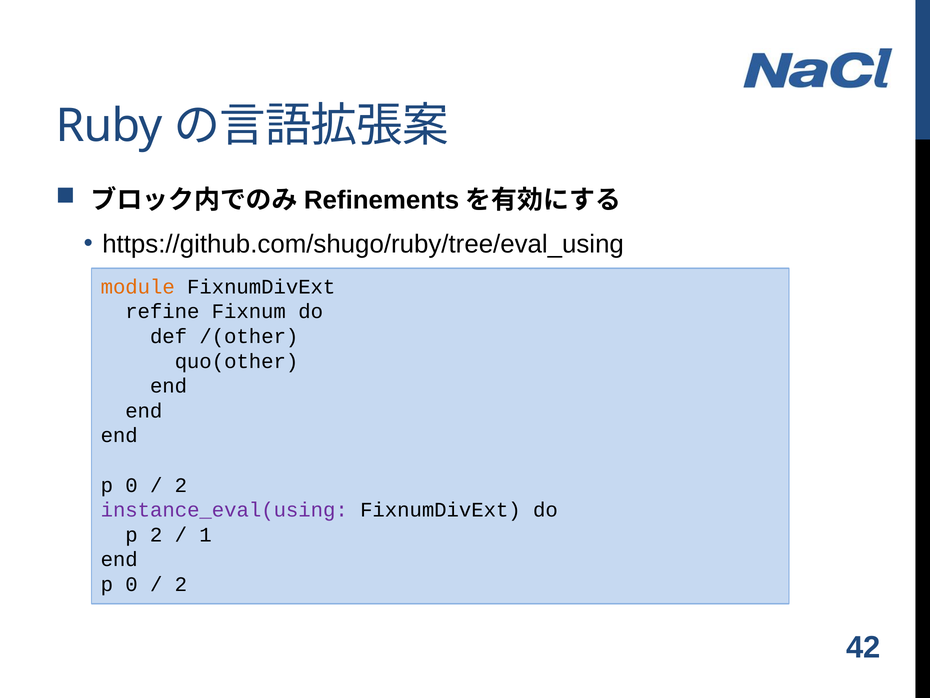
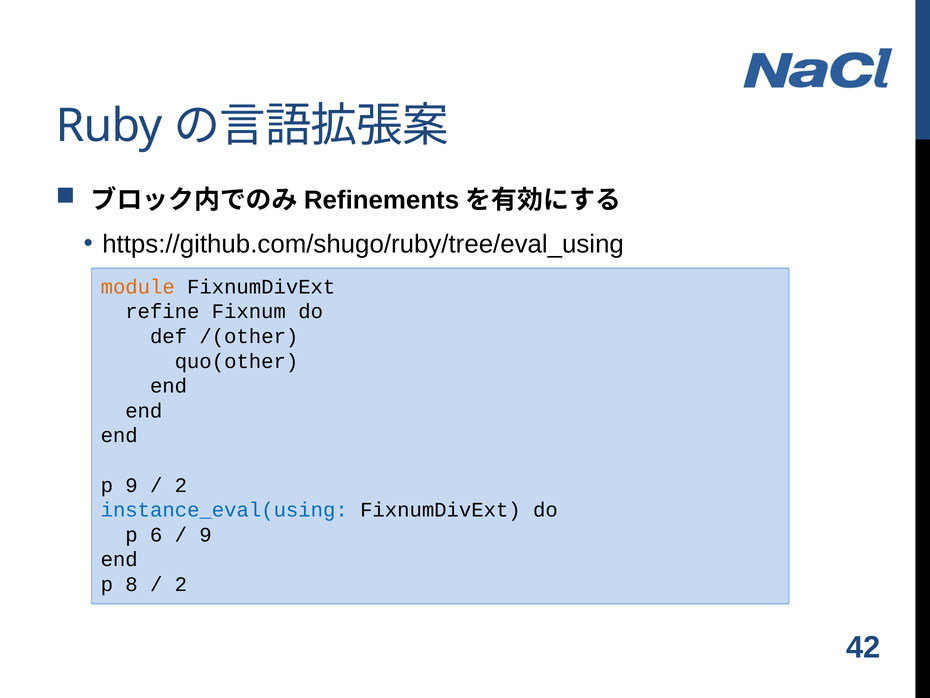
0: 0 -> 9 (131, 485)
instance_eval(using colour: purple -> blue (224, 510)
p 2: 2 -> 6 (156, 534)
1: 1 -> 9 (206, 534)
0: 0 -> 8 (131, 584)
